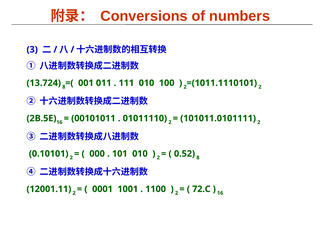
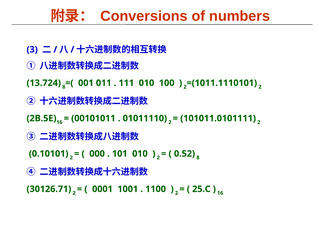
12001.11: 12001.11 -> 30126.71 (49, 189)
72.C: 72.C -> 25.C (201, 189)
